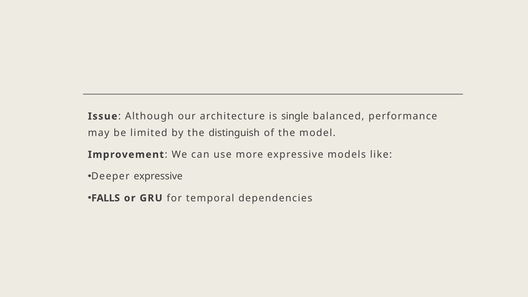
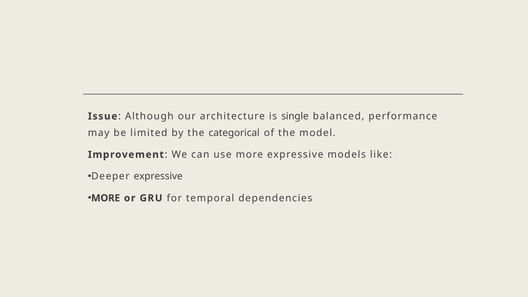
distinguish: distinguish -> categorical (234, 133)
FALLS: FALLS -> MORE (106, 198)
